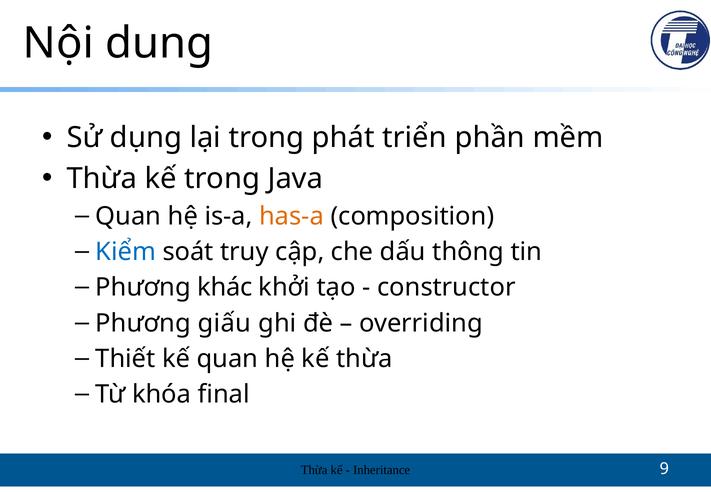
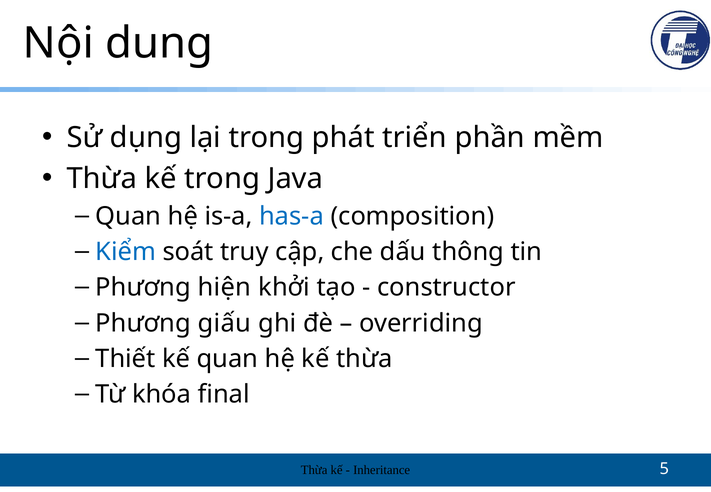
has-a colour: orange -> blue (292, 216)
khác: khác -> hiện (225, 288)
9: 9 -> 5 (664, 469)
